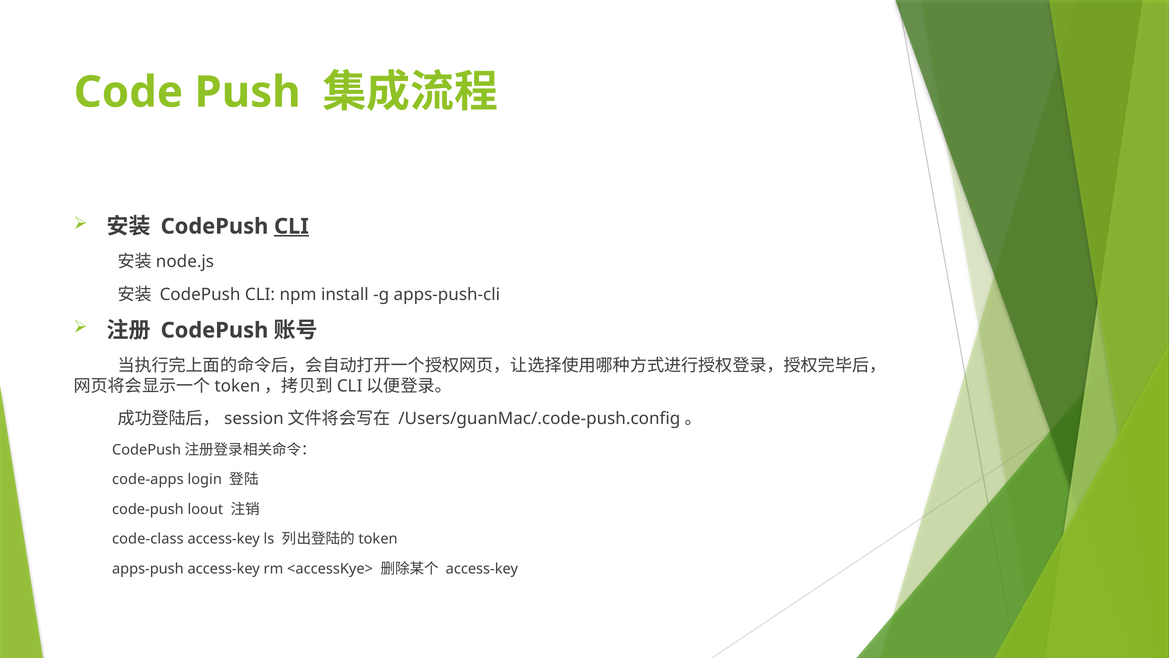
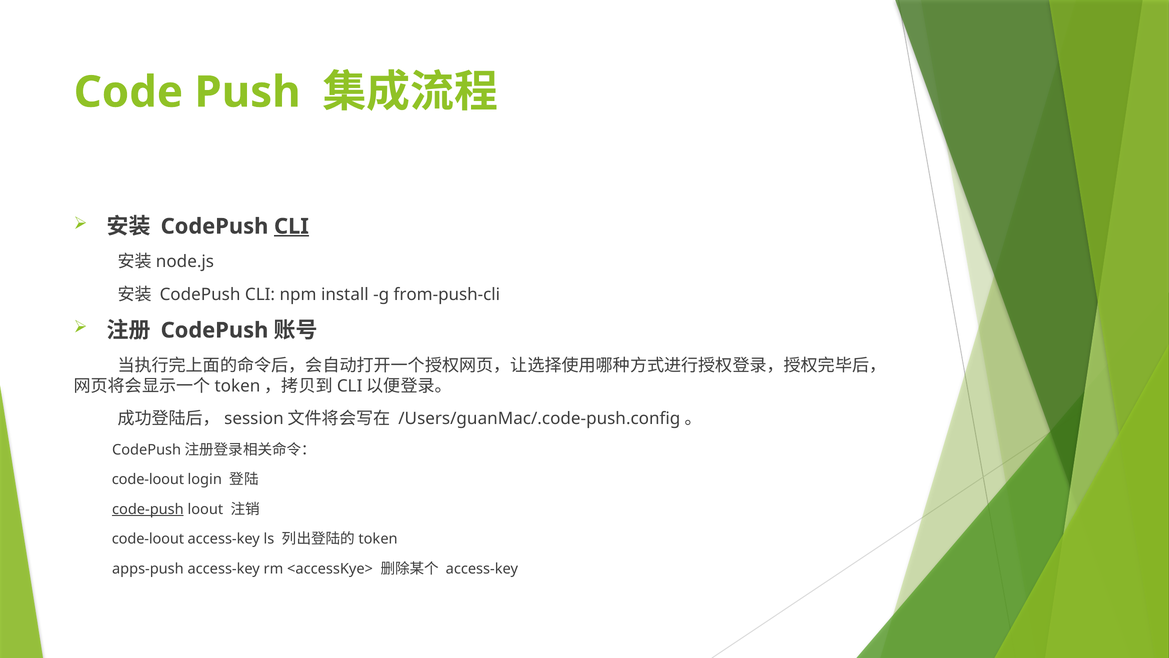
apps-push-cli: apps-push-cli -> from-push-cli (447, 294)
code-apps: code-apps -> code-loout (148, 479)
code-push underline: none -> present (148, 509)
code-class: code-class -> code-loout (148, 539)
